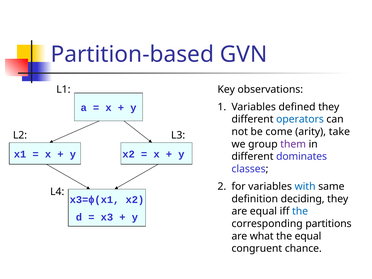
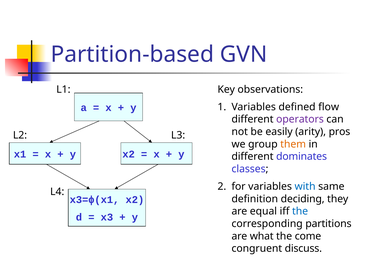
defined they: they -> flow (329, 107)
operators colour: blue -> purple (300, 119)
come: come -> easily (279, 132)
take: take -> pros (339, 132)
them colour: purple -> orange (293, 144)
the equal: equal -> come (308, 236)
chance: chance -> discuss (303, 249)
